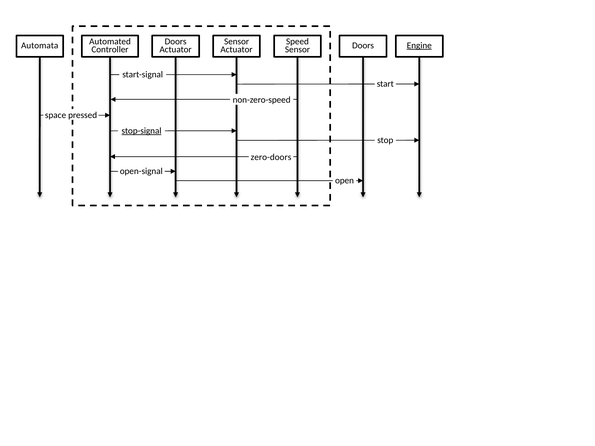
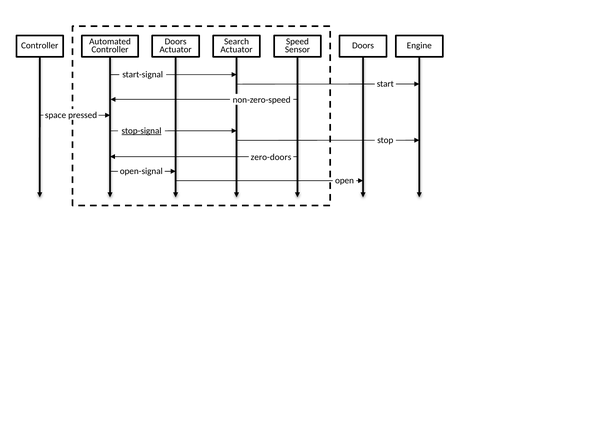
Sensor: Sensor -> Search (237, 41)
Automata: Automata -> Controller (40, 46)
Engine underline: present -> none (419, 46)
